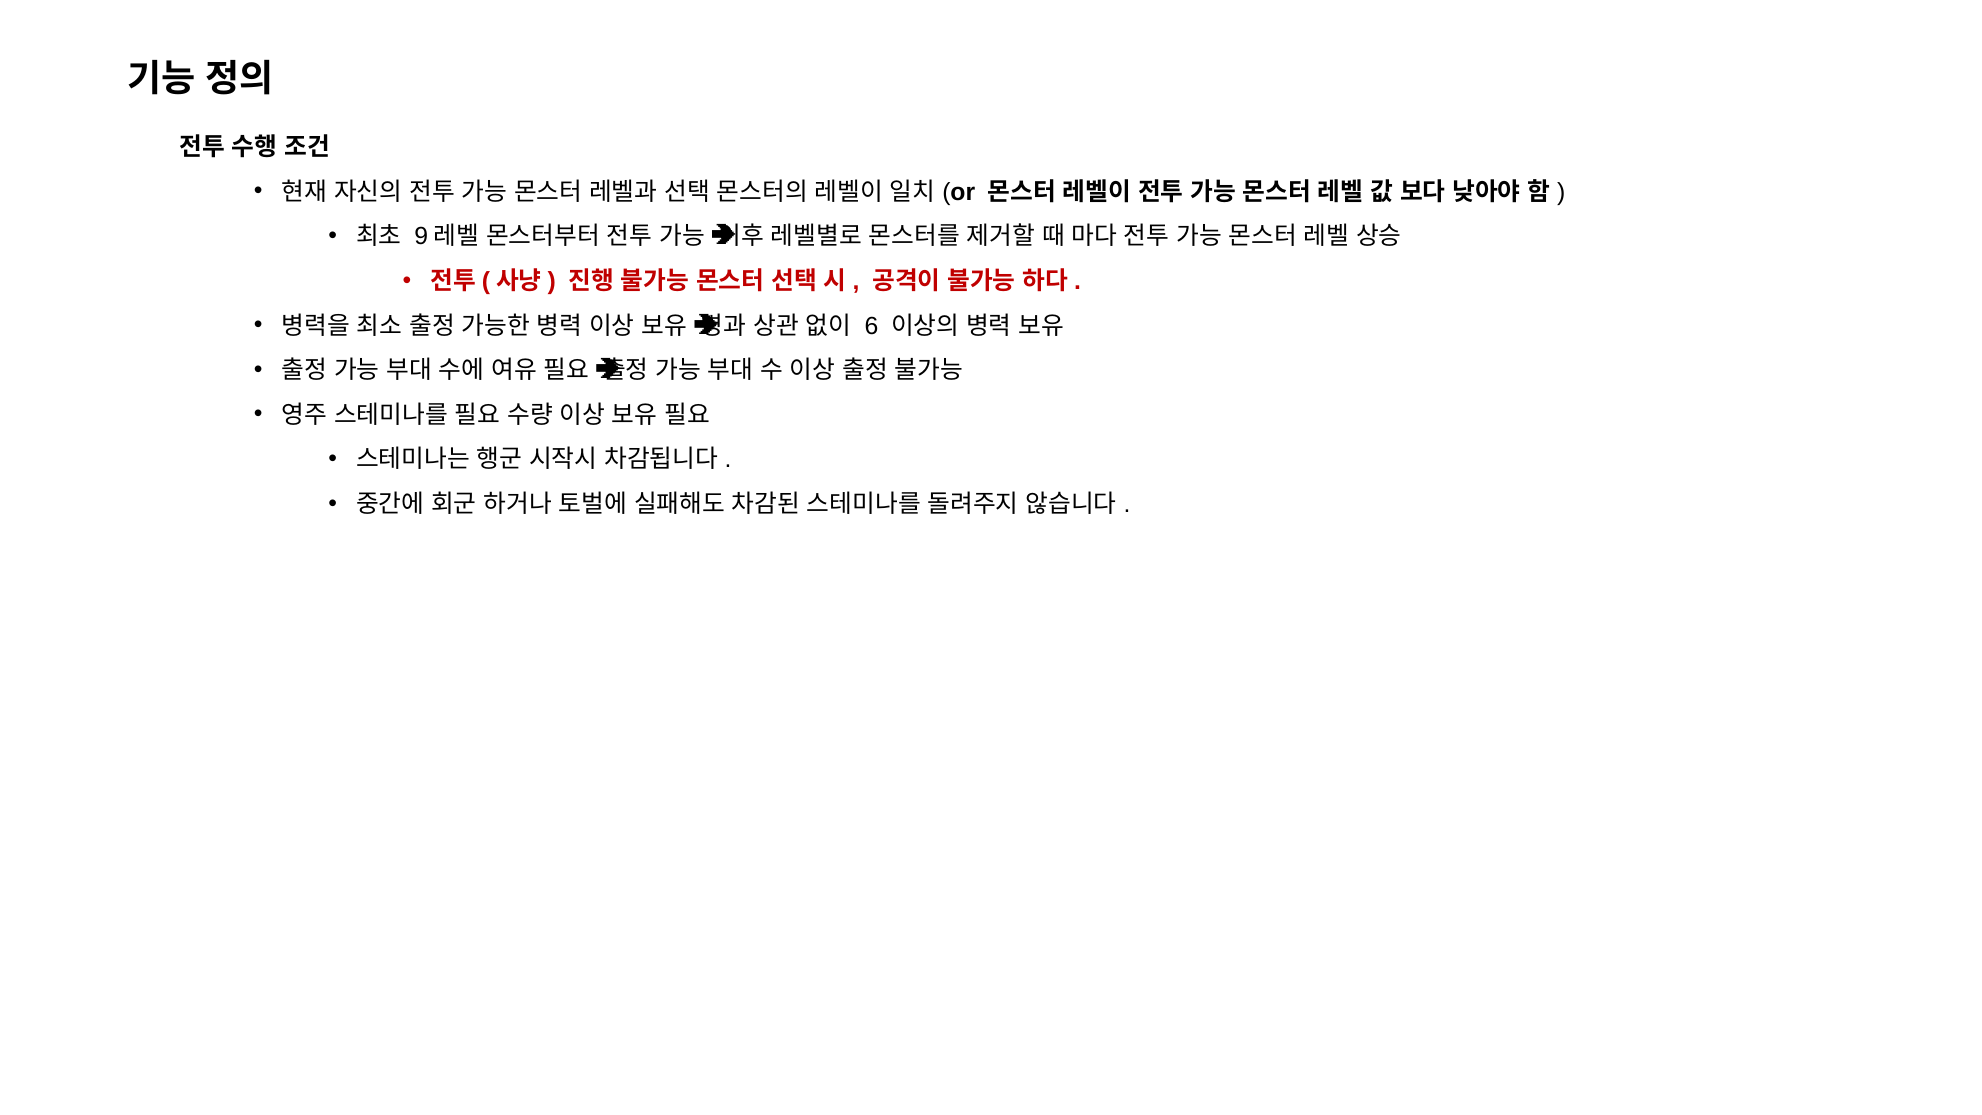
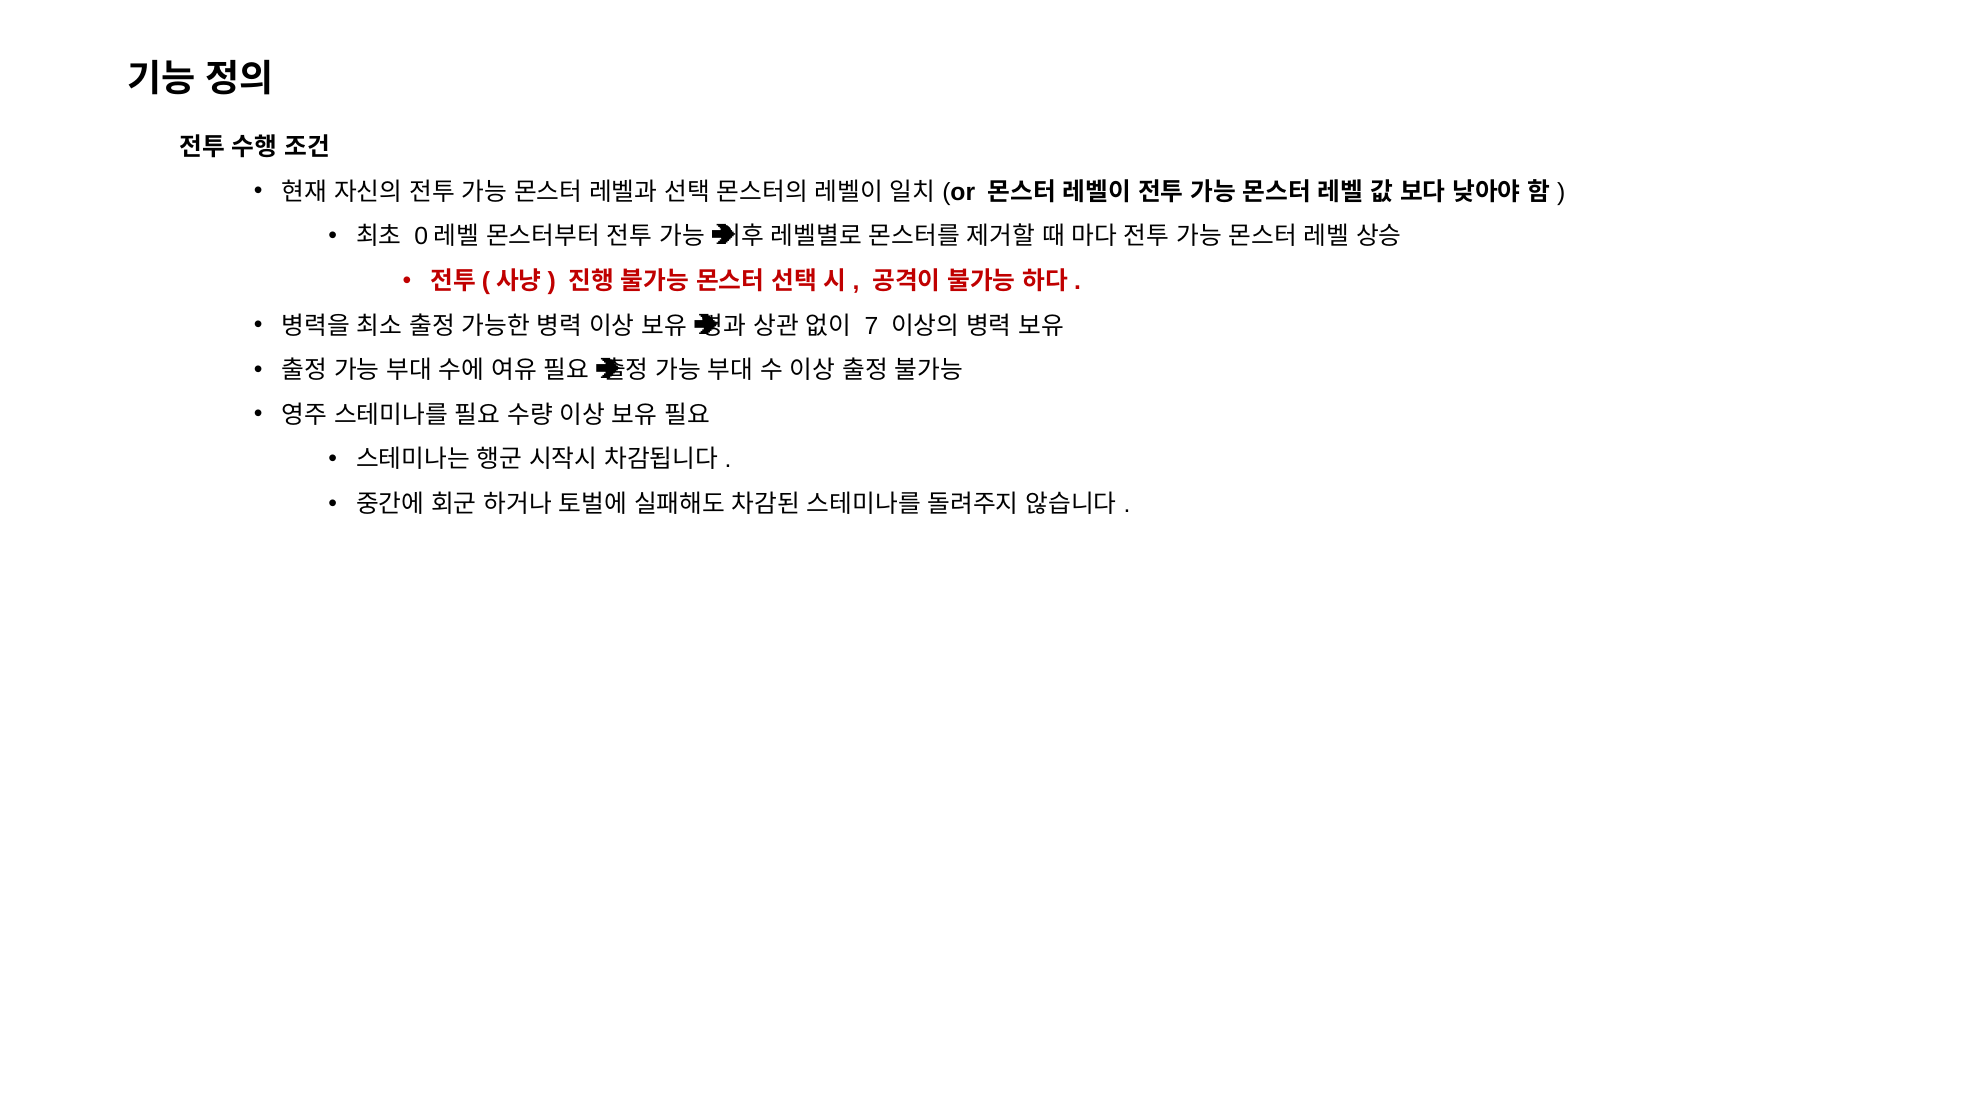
9: 9 -> 0 (421, 237)
6: 6 -> 7 (872, 326)
